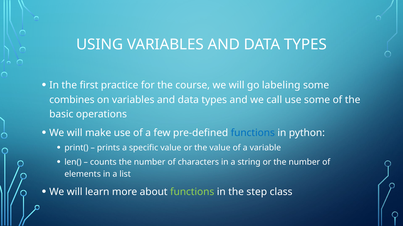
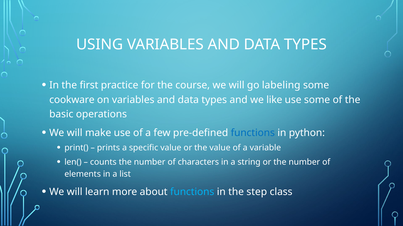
combines: combines -> cookware (72, 100)
call: call -> like (274, 100)
functions colour: light green -> light blue (192, 192)
